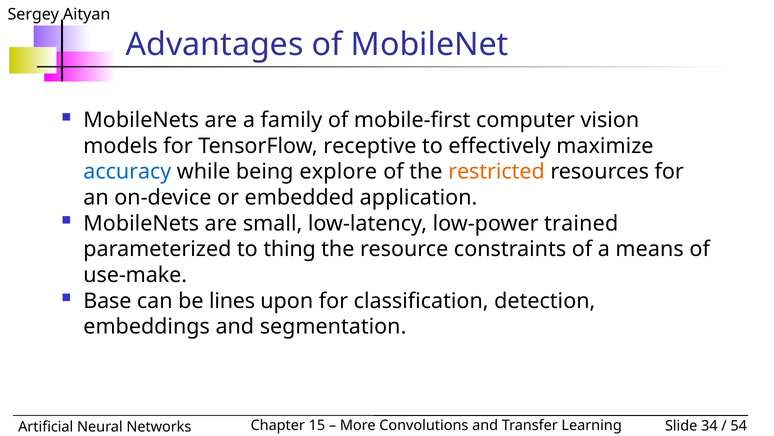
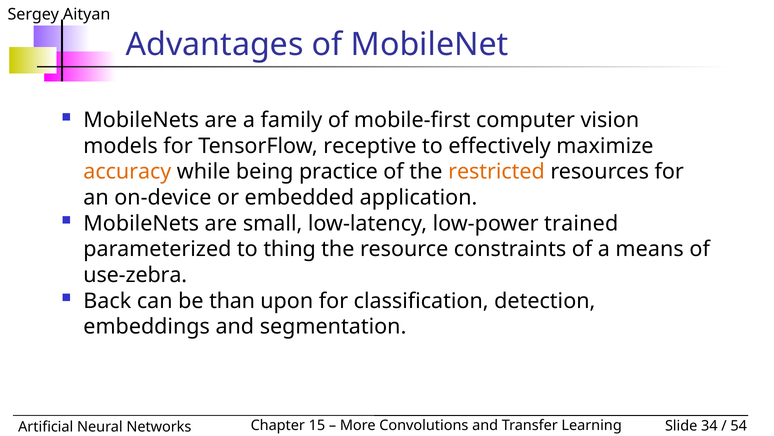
accuracy colour: blue -> orange (127, 171)
explore: explore -> practice (338, 171)
use-make: use-make -> use-zebra (135, 275)
Base: Base -> Back (107, 301)
lines: lines -> than (232, 301)
